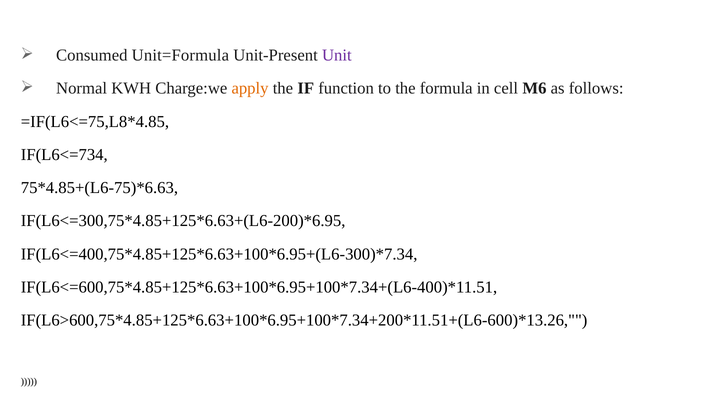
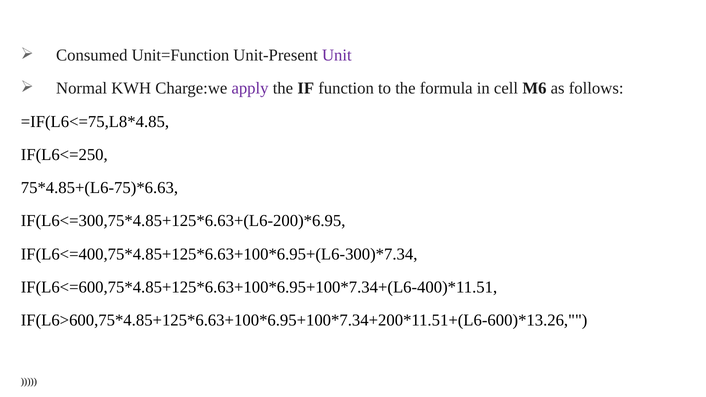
Unit=Formula: Unit=Formula -> Unit=Function (180, 55)
apply colour: orange -> purple (250, 88)
IF(L6<=734: IF(L6<=734 -> IF(L6<=250 (64, 155)
